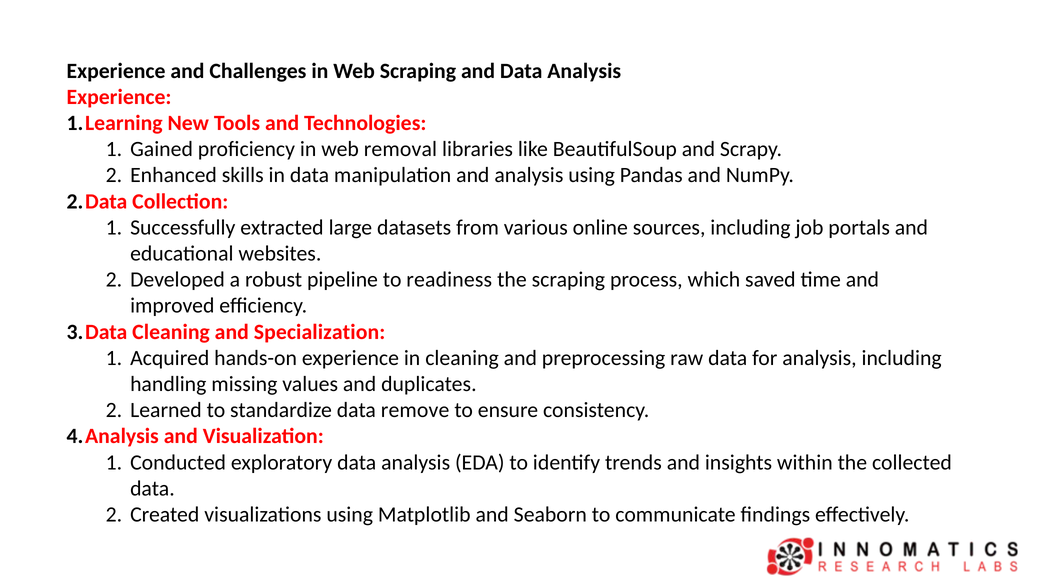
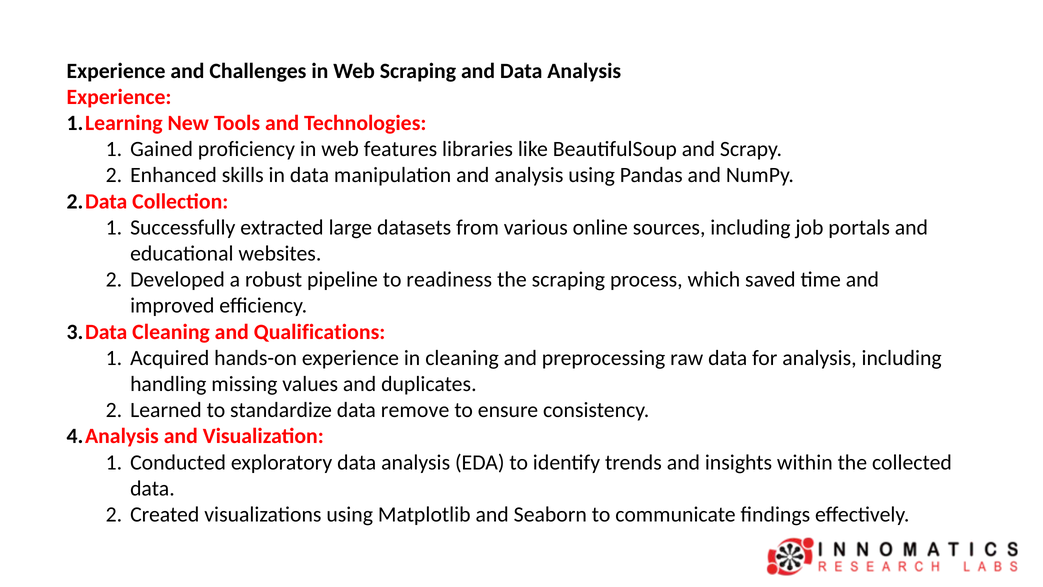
removal: removal -> features (400, 149)
Specialization: Specialization -> Qualifications (320, 332)
